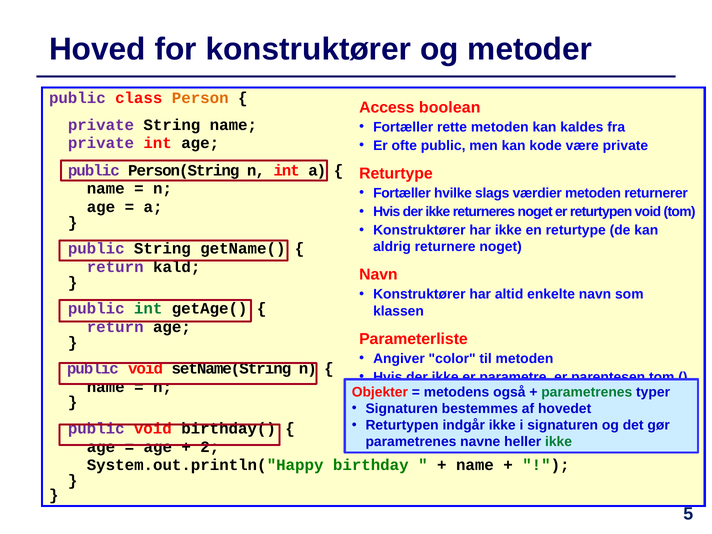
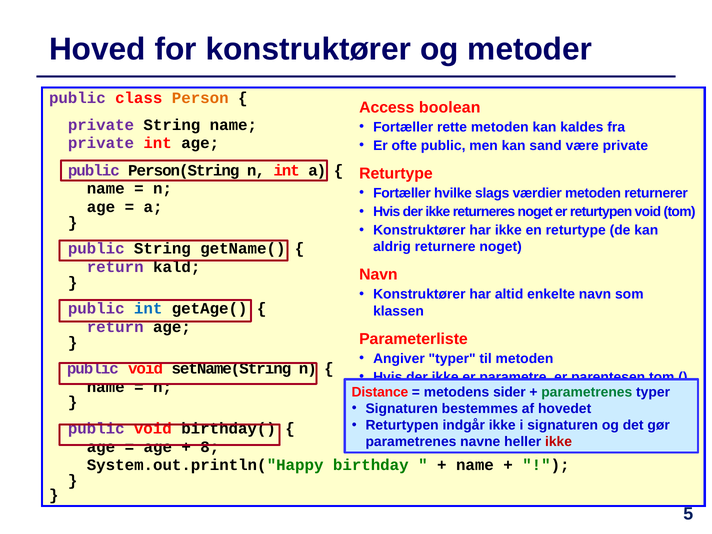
kode: kode -> sand (546, 146)
int colour: green -> blue (148, 309)
Angiver color: color -> typer (452, 359)
Objekter: Objekter -> Distance (380, 392)
også: også -> sider (509, 392)
ikke colour: green -> red (559, 442)
2: 2 -> 8 (210, 447)
